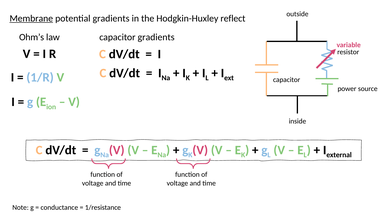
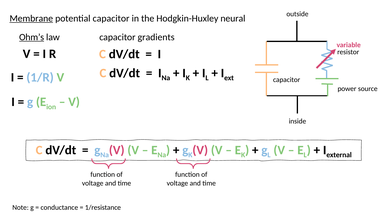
potential gradients: gradients -> capacitor (111, 18)
reflect: reflect -> neural (233, 18)
Ohm’s underline: none -> present (32, 37)
